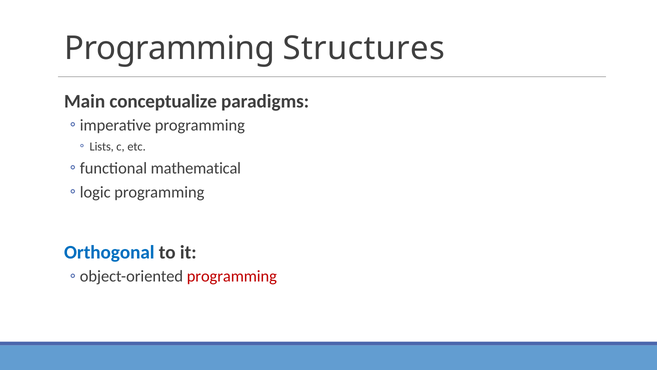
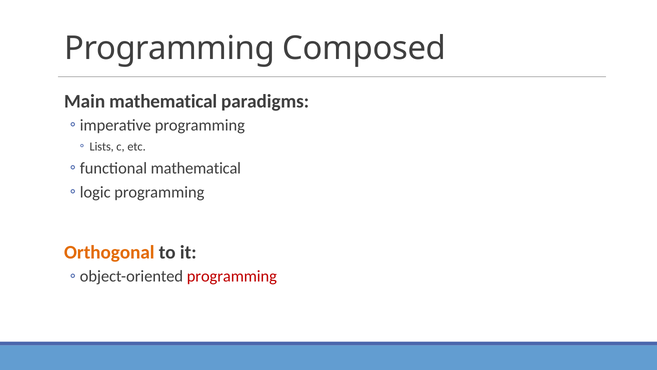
Structures: Structures -> Composed (364, 49)
Main conceptualize: conceptualize -> mathematical (163, 101)
Orthogonal colour: blue -> orange (109, 252)
